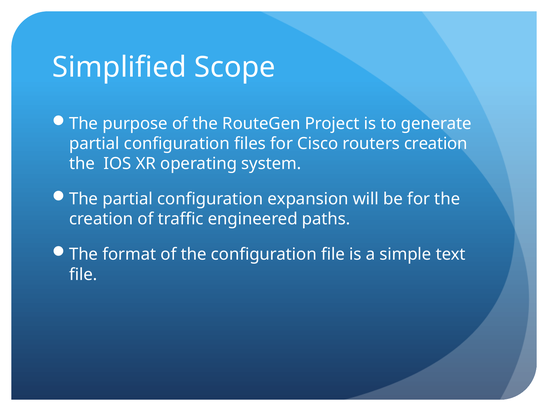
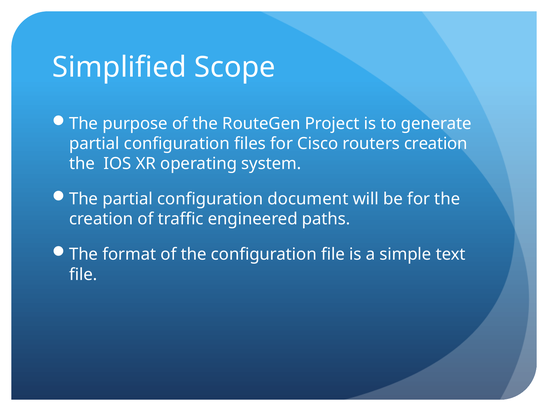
expansion: expansion -> document (308, 199)
